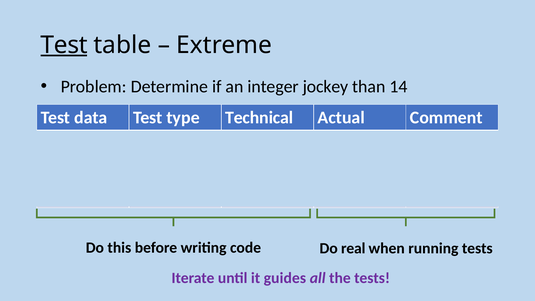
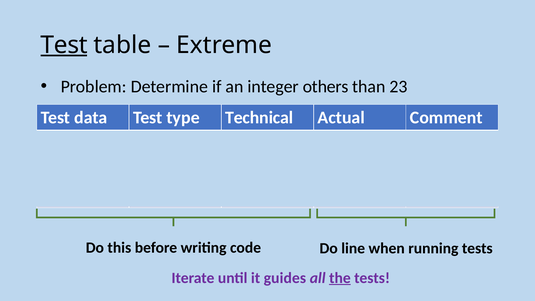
jockey: jockey -> others (326, 87)
14: 14 -> 23 (399, 87)
real: real -> line (353, 248)
the underline: none -> present (340, 278)
